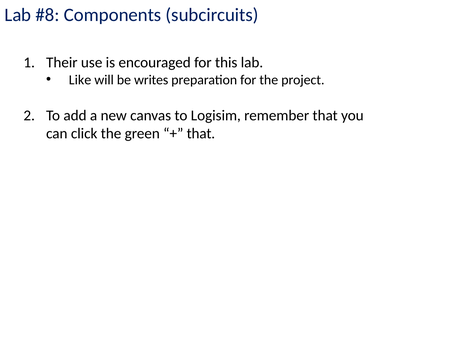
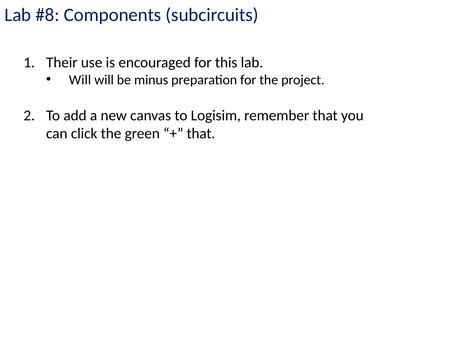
Like: Like -> Will (80, 80)
writes: writes -> minus (151, 80)
